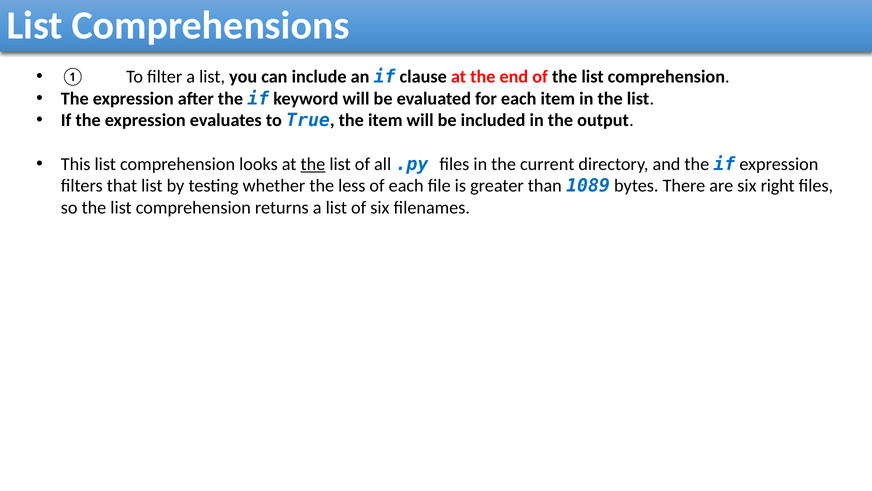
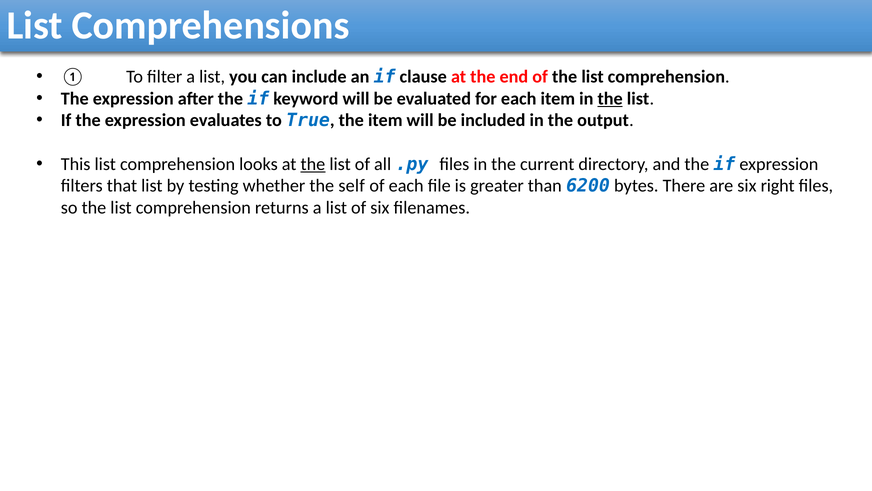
the underline: none -> present (610, 99)
less: less -> self (352, 186)
1089: 1089 -> 6200 (588, 186)
